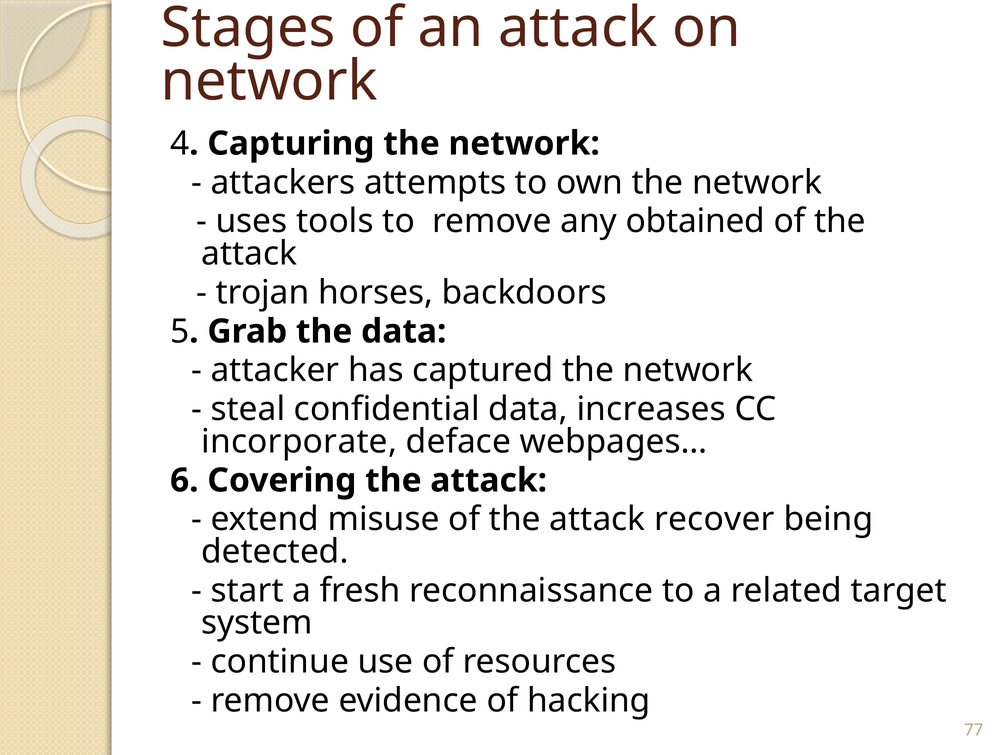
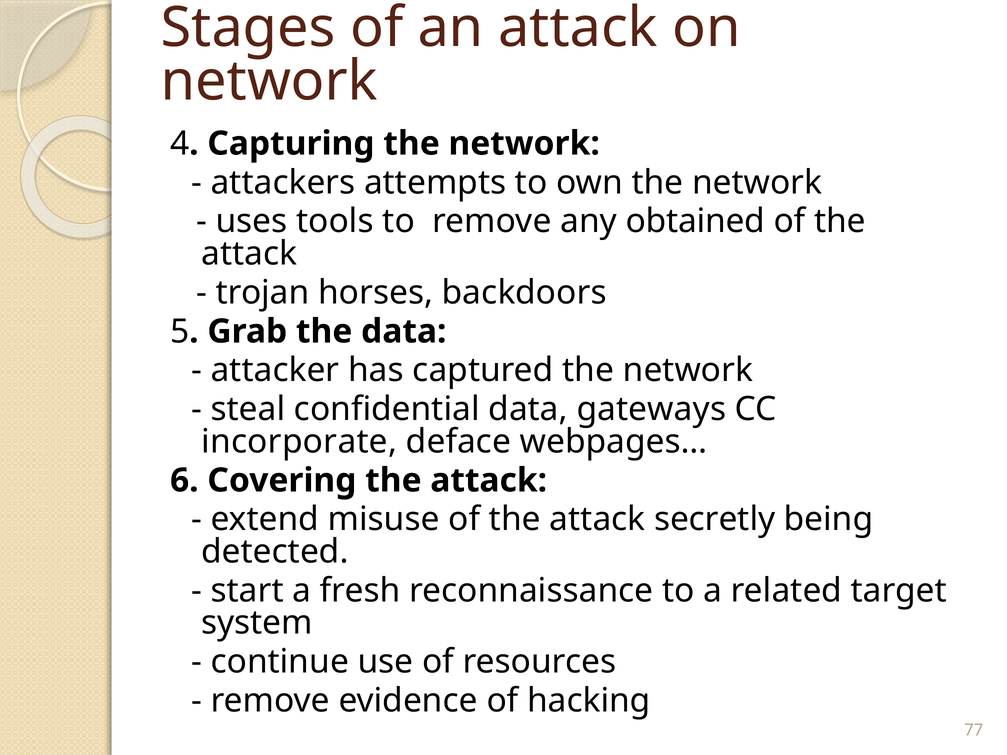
increases: increases -> gateways (651, 409)
recover: recover -> secretly (715, 519)
